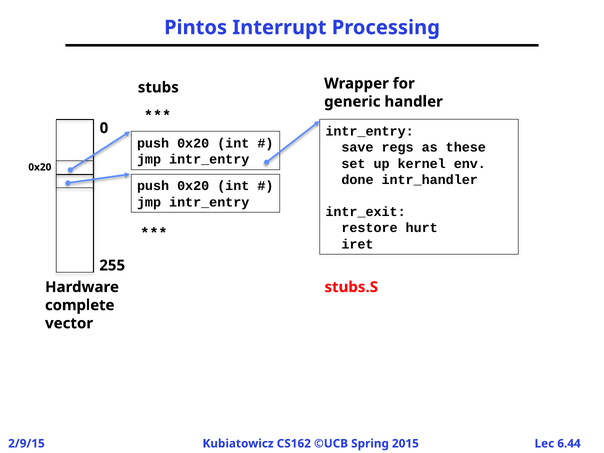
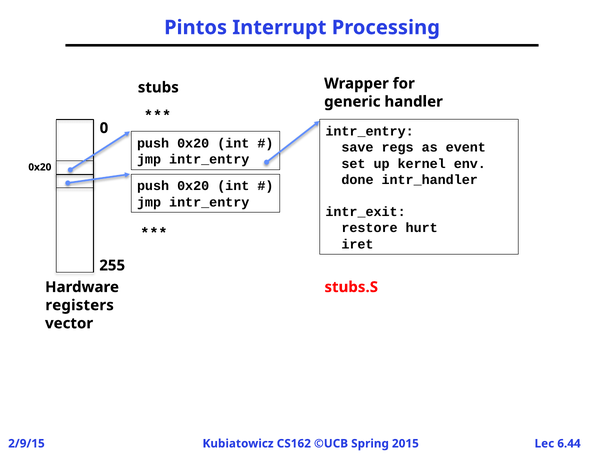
these: these -> event (466, 148)
complete: complete -> registers (80, 305)
